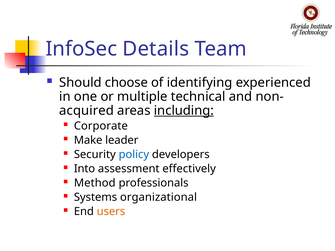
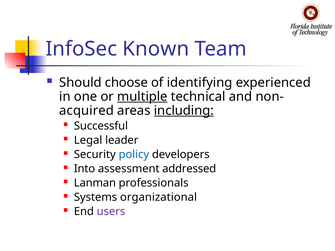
Details: Details -> Known (156, 49)
multiple underline: none -> present (142, 97)
Corporate: Corporate -> Successful (101, 126)
Make: Make -> Legal (88, 140)
effectively: effectively -> addressed (189, 169)
Method: Method -> Lanman (95, 183)
users colour: orange -> purple (111, 212)
